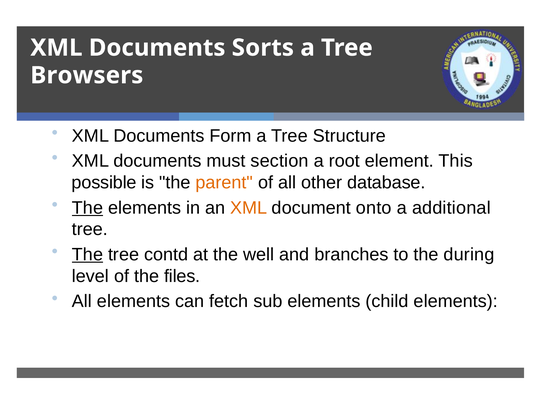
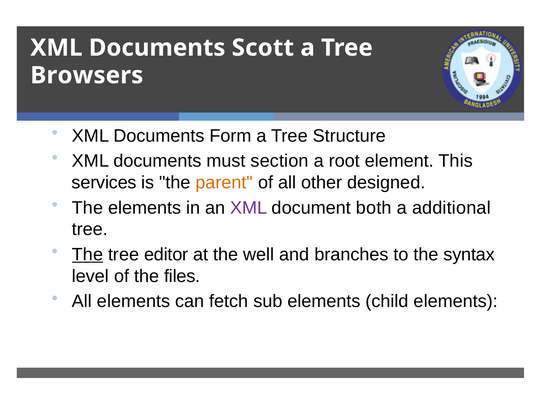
Sorts: Sorts -> Scott (263, 48)
possible: possible -> services (104, 183)
database: database -> designed (386, 183)
The underline: present -> none (88, 208)
XML colour: orange -> purple (249, 208)
onto: onto -> both (374, 208)
contd: contd -> editor (166, 255)
during: during -> syntax (469, 255)
